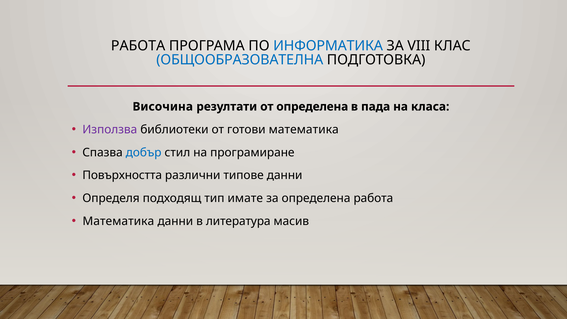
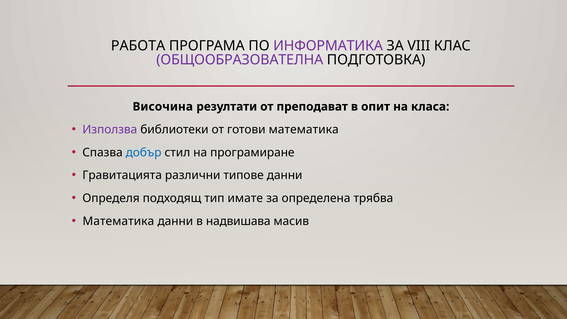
ИНФОРМАТИКА colour: blue -> purple (328, 46)
ОБЩООБРАЗОВАТЕЛНА colour: blue -> purple (240, 60)
от определена: определена -> преподават (312, 107)
пада: пада -> опит (376, 107)
Повърхността: Повърхността -> Гравитацията (122, 175)
определена работа: работа -> трябва (373, 198)
литература: литература -> надвишава (238, 221)
